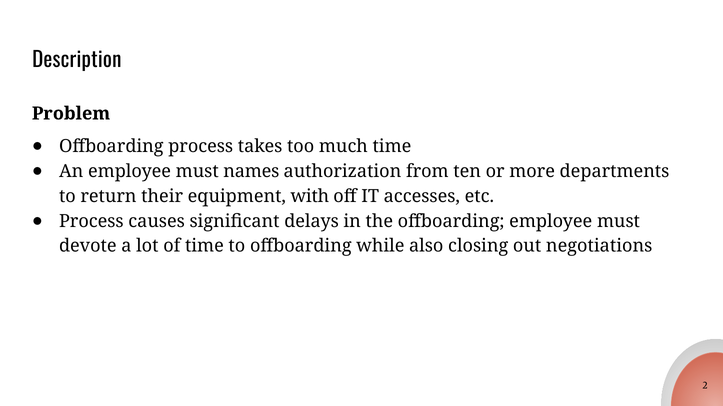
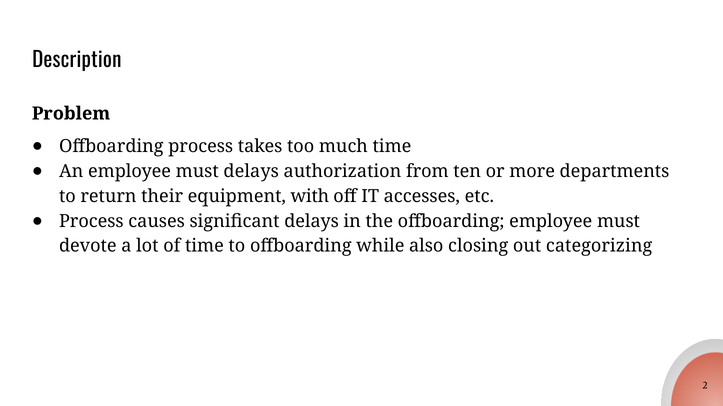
must names: names -> delays (251, 172)
negotiations: negotiations -> categorizing (599, 246)
